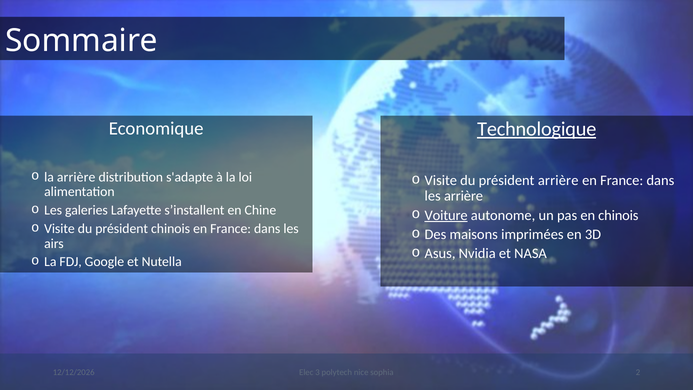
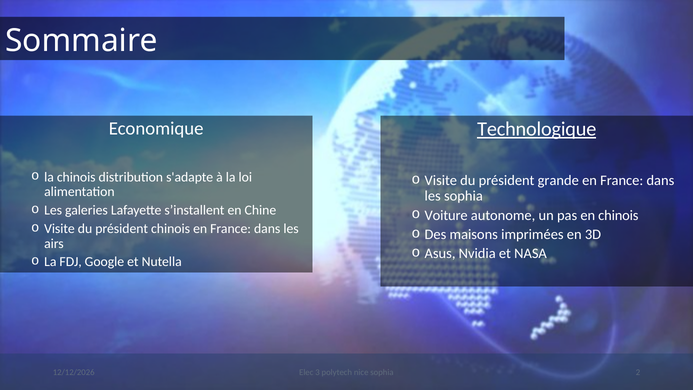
la arrière: arrière -> chinois (76, 177)
président arrière: arrière -> grande (558, 180)
les arrière: arrière -> sophia (463, 196)
Voiture underline: present -> none (446, 215)
